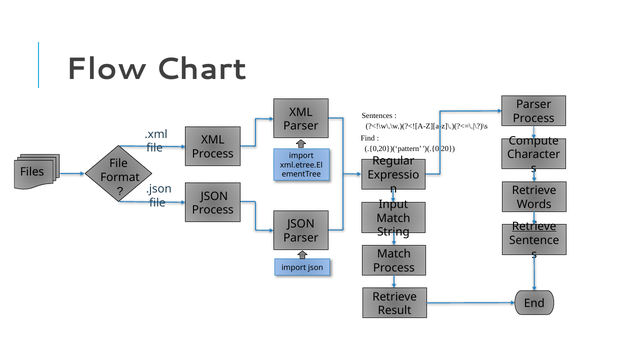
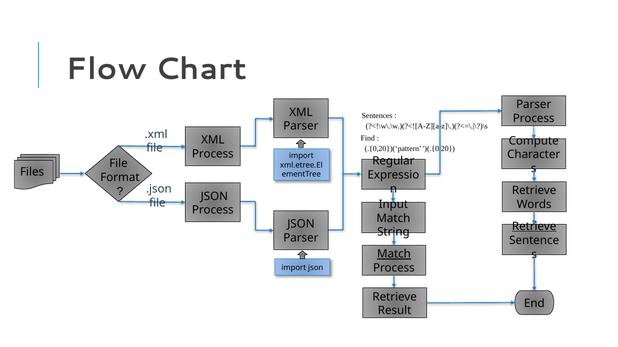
Match underline: none -> present (394, 254)
